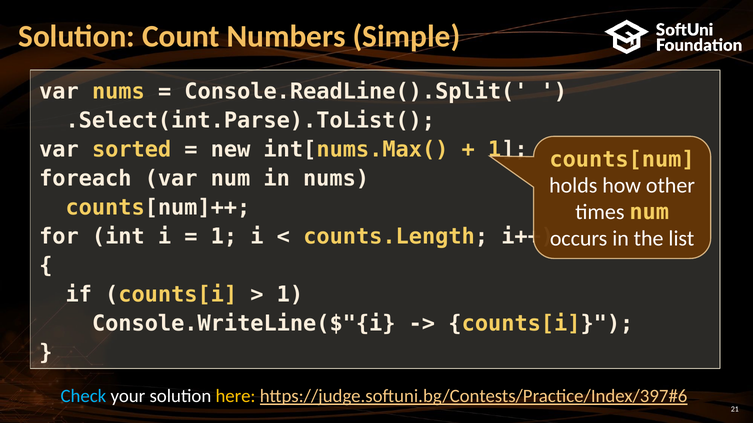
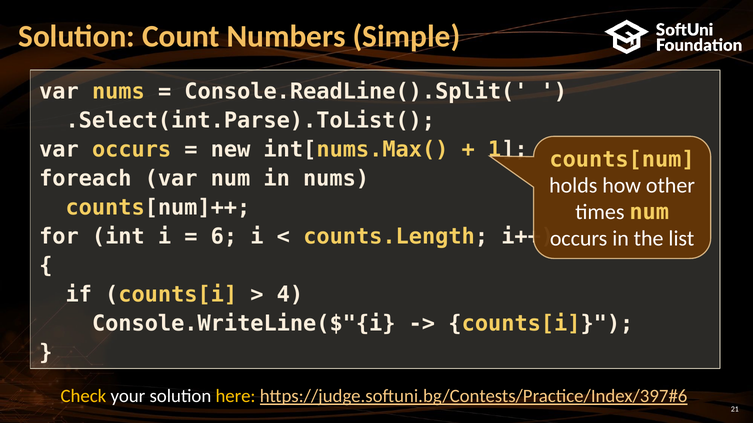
var sorted: sorted -> occurs (132, 150)
1: 1 -> 6 (224, 237)
1: 1 -> 4 (290, 295)
Check colour: light blue -> yellow (83, 397)
